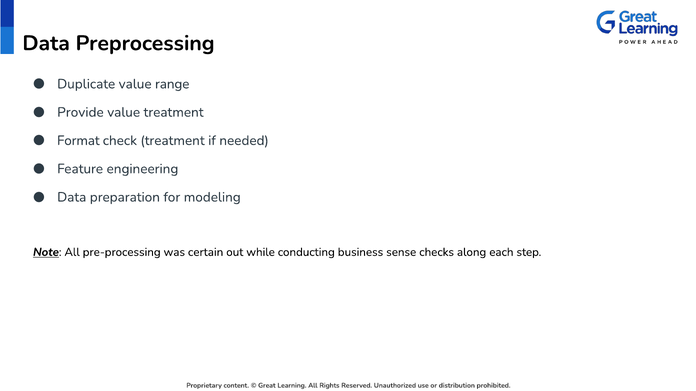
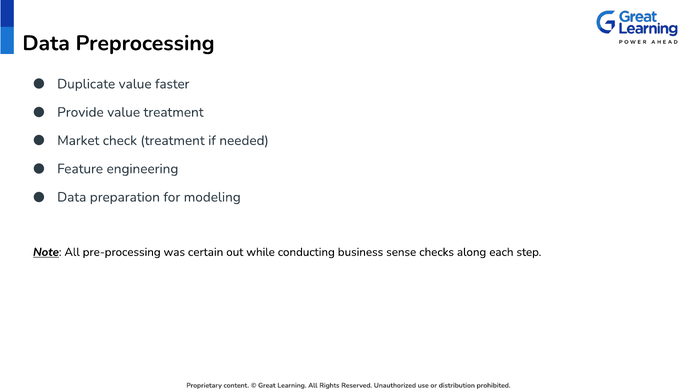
range: range -> faster (172, 84)
Format: Format -> Market (78, 141)
